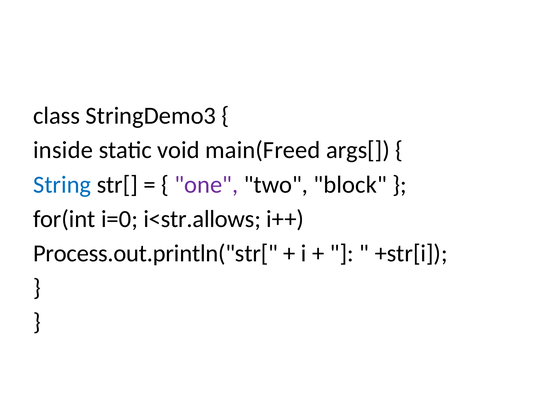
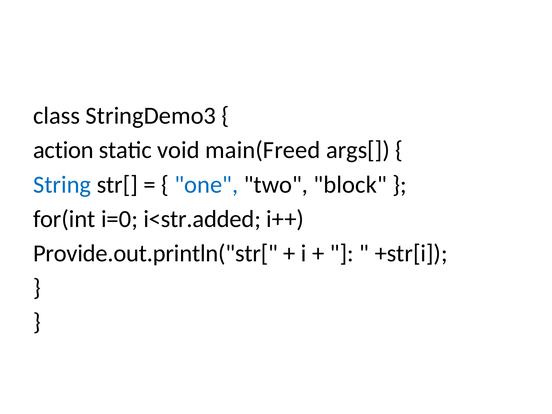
inside: inside -> action (63, 150)
one colour: purple -> blue (206, 185)
i<str.allows: i<str.allows -> i<str.added (202, 219)
Process.out.println("str[: Process.out.println("str[ -> Provide.out.println("str[ (155, 253)
